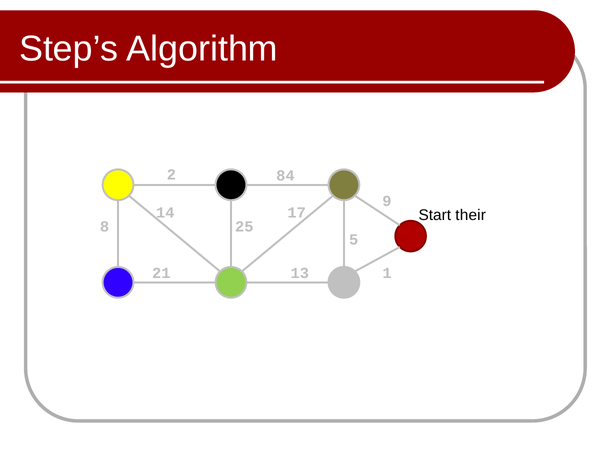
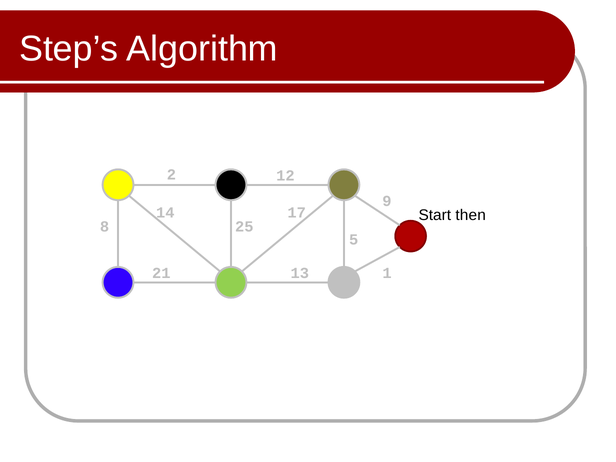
84: 84 -> 12 (285, 175)
their: their -> then (471, 215)
